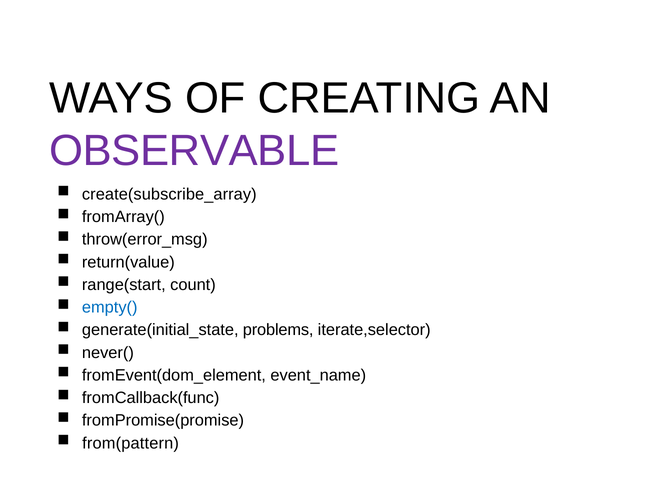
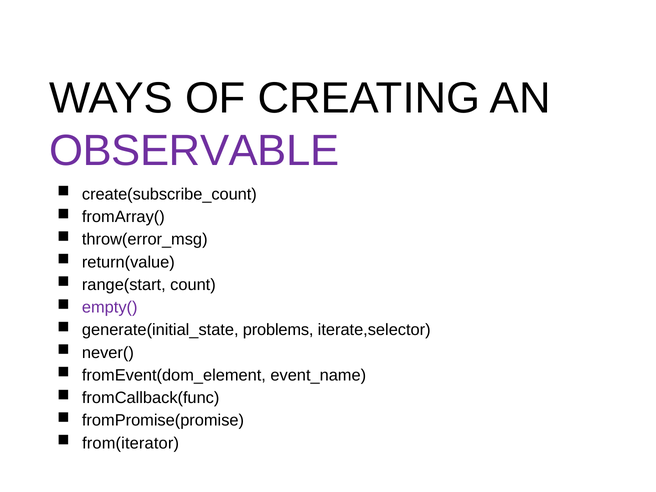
create(subscribe_array: create(subscribe_array -> create(subscribe_count (169, 194)
empty( colour: blue -> purple (110, 307)
from(pattern: from(pattern -> from(iterator (131, 443)
